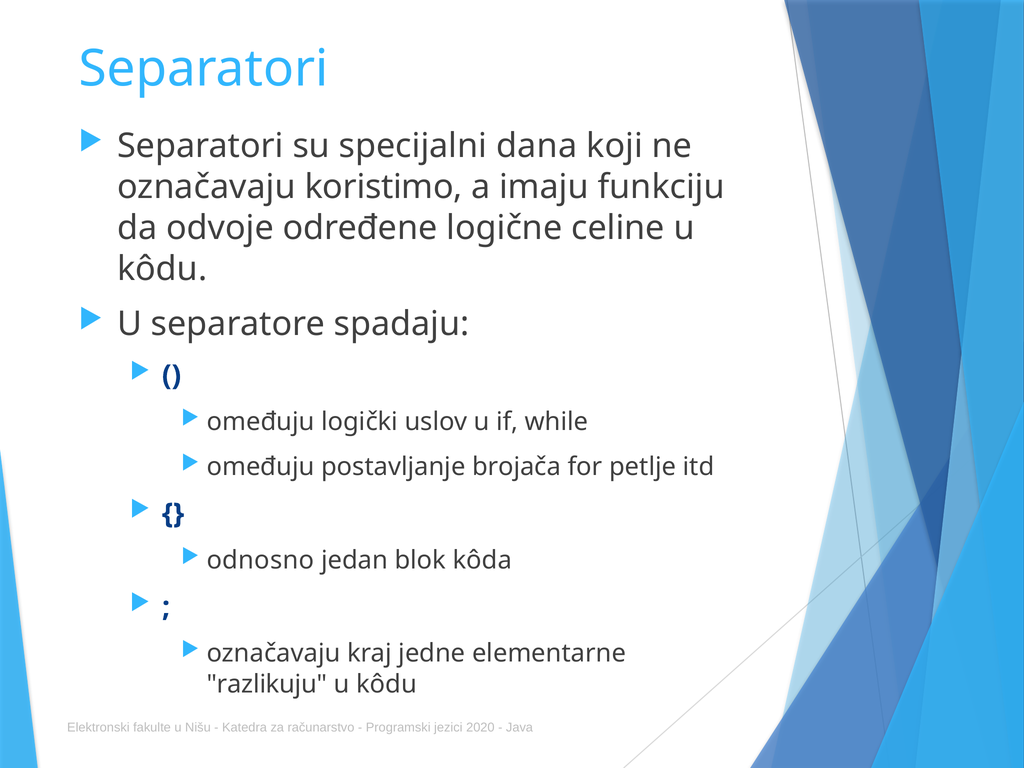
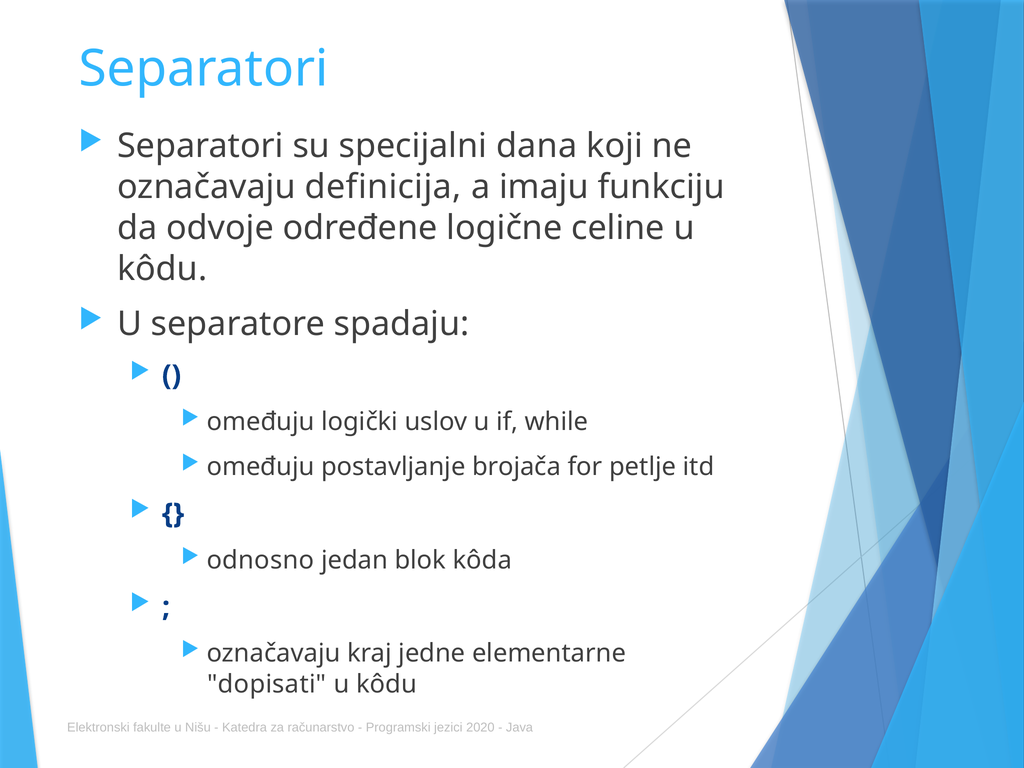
koristimo: koristimo -> definicija (383, 187)
razlikuju: razlikuju -> dopisati (267, 684)
